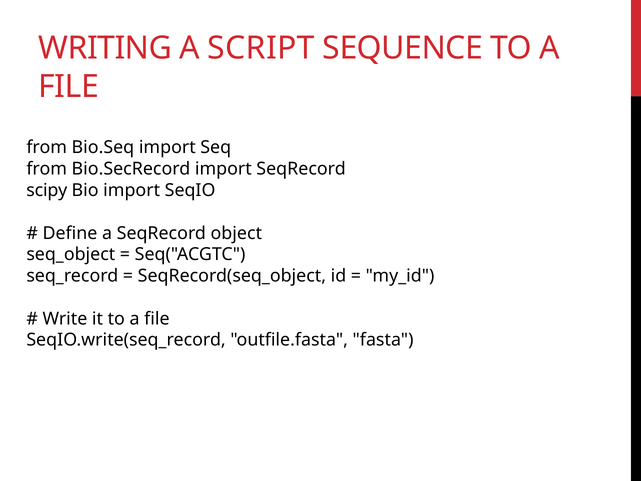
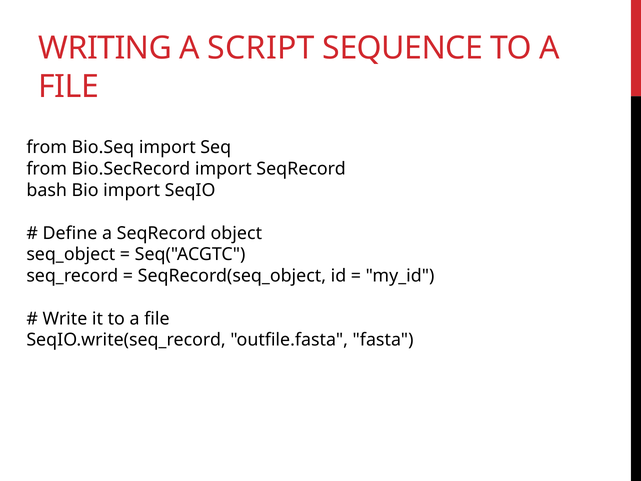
scipy: scipy -> bash (47, 190)
